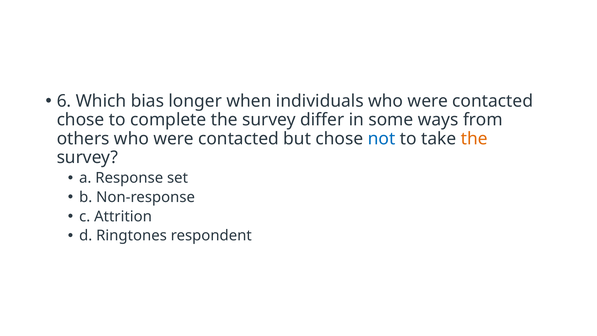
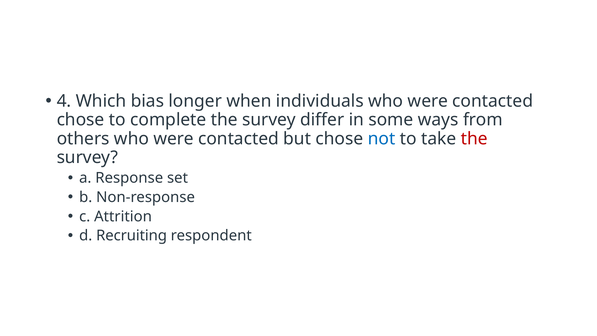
6: 6 -> 4 (64, 101)
the colour: orange -> red (474, 139)
Ringtones: Ringtones -> Recruiting (132, 236)
